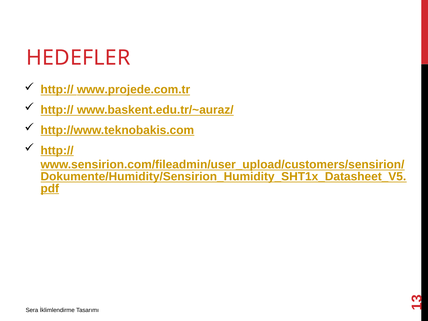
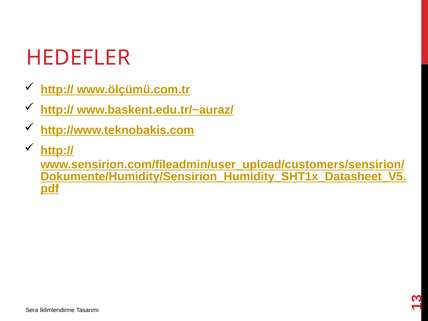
www.projede.com.tr: www.projede.com.tr -> www.ölçümü.com.tr (133, 90)
